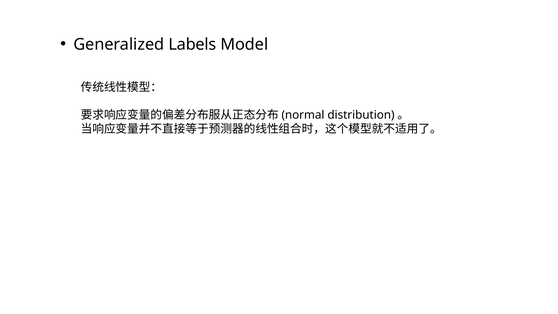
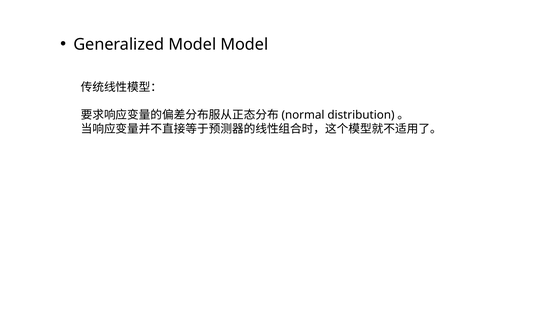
Generalized Labels: Labels -> Model (192, 44)
